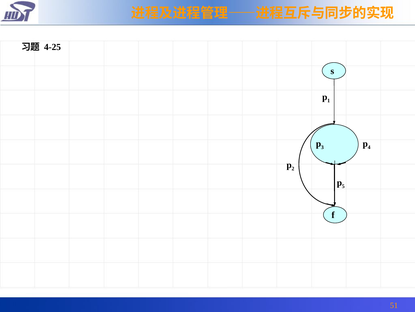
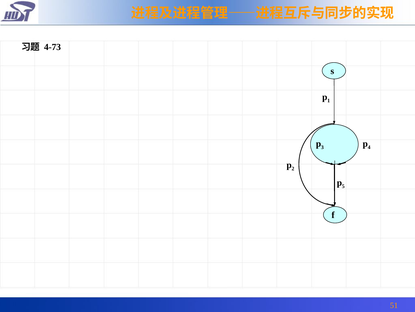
4-25: 4-25 -> 4-73 (52, 47)
